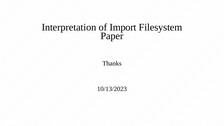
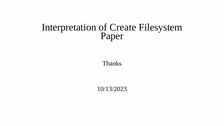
Import: Import -> Create (123, 27)
